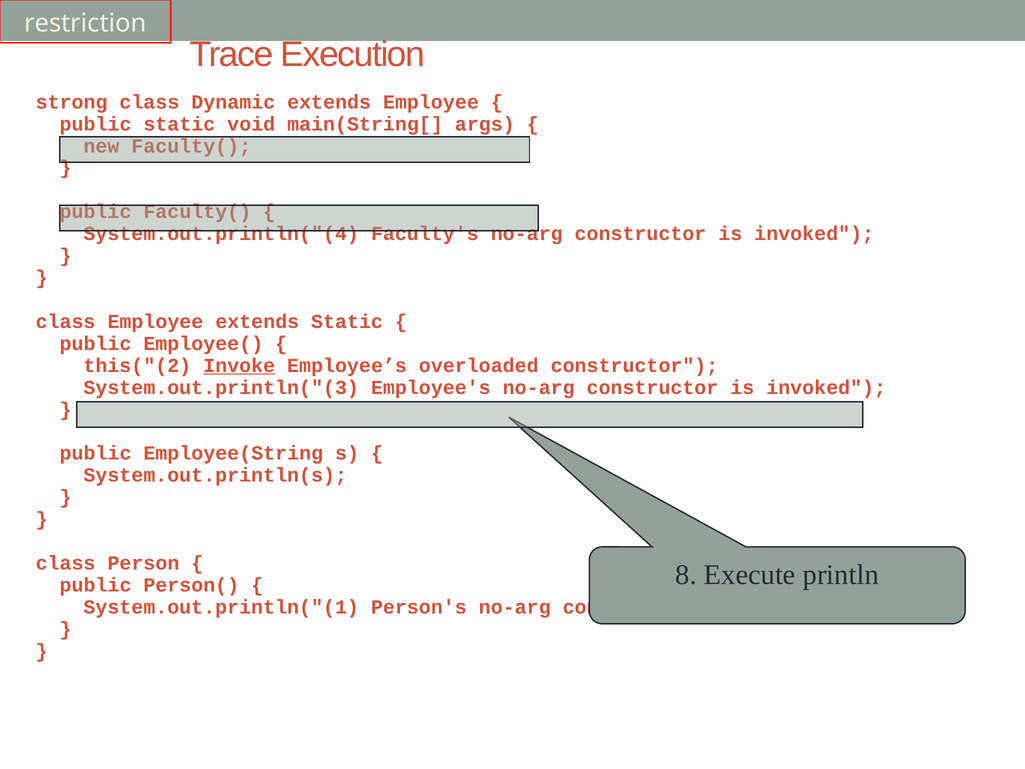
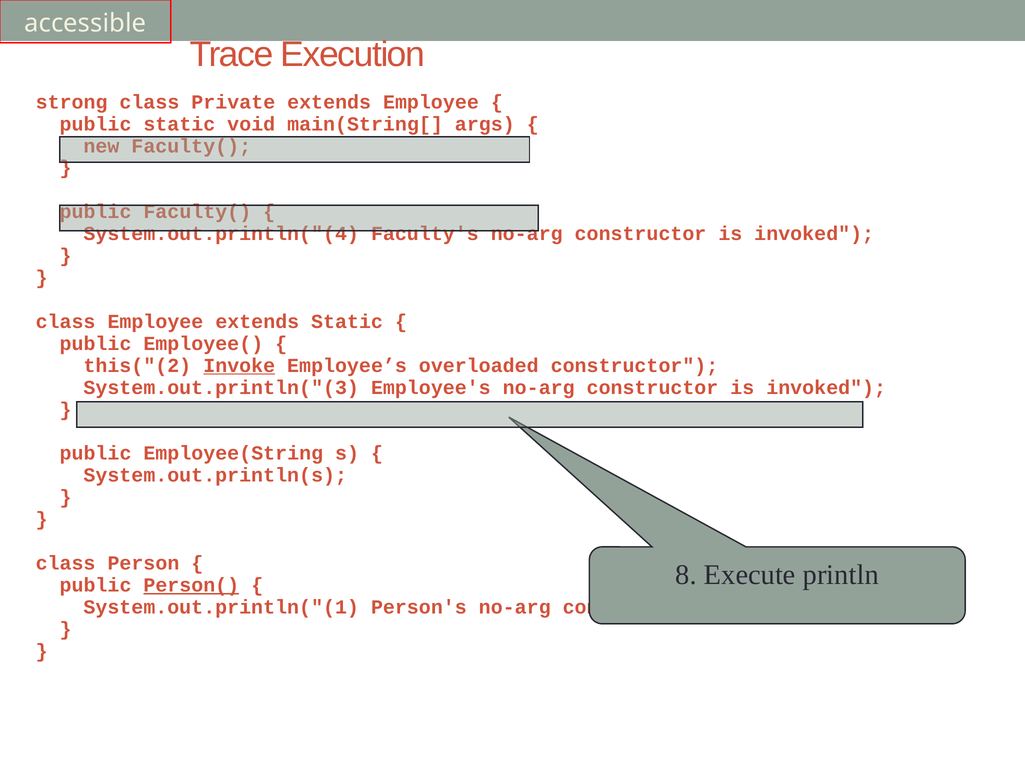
restriction: restriction -> accessible (85, 23)
Dynamic: Dynamic -> Private (233, 102)
Person( underline: none -> present (191, 585)
